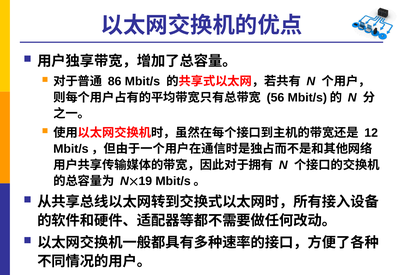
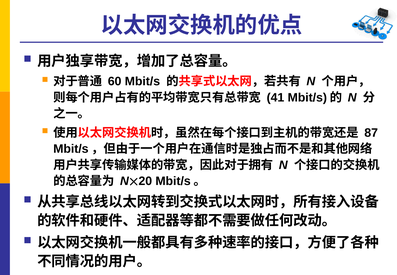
86: 86 -> 60 (115, 81)
56: 56 -> 41 (275, 97)
12: 12 -> 87 (371, 133)
19: 19 -> 20 (145, 181)
